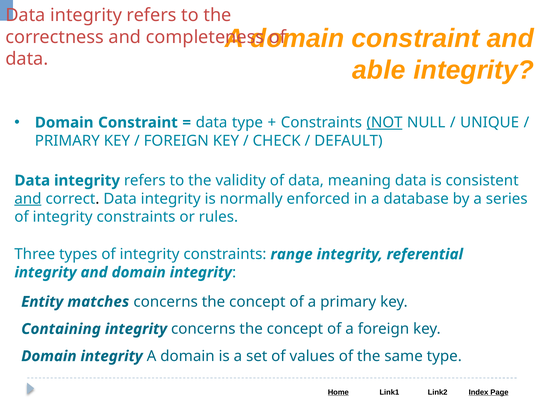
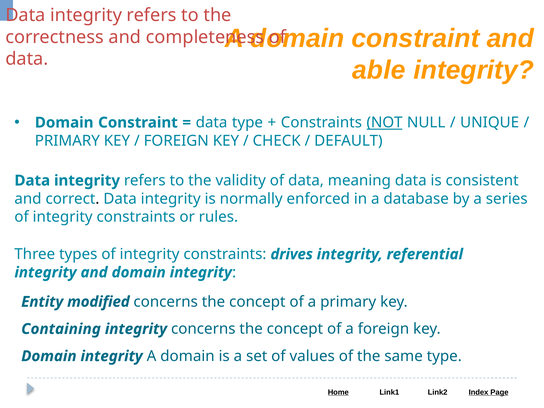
and underline: present -> none (28, 199)
range: range -> drives (292, 254)
matches: matches -> modified (98, 302)
